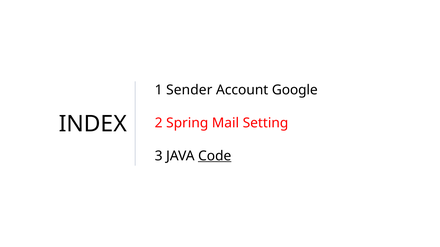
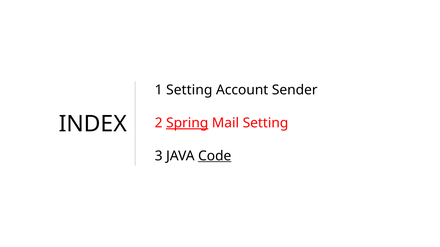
1 Sender: Sender -> Setting (189, 90)
Google: Google -> Sender (295, 90)
Spring underline: none -> present (187, 123)
